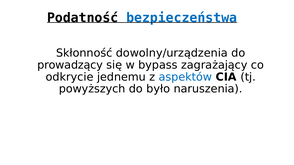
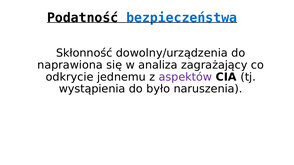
prowadzący: prowadzący -> naprawiona (70, 65)
bypass: bypass -> analiza (158, 65)
aspektów colour: blue -> purple (185, 77)
powyższych: powyższych -> wystąpienia (92, 89)
